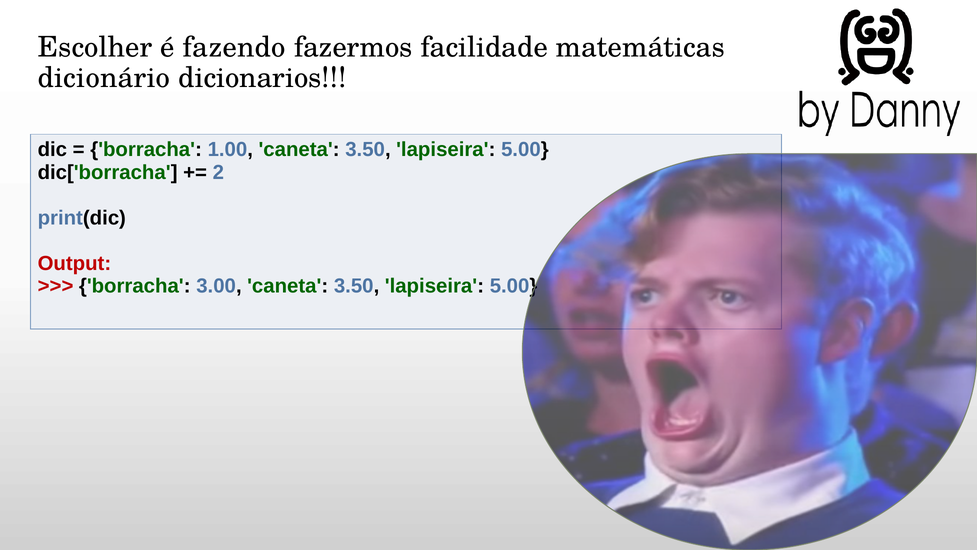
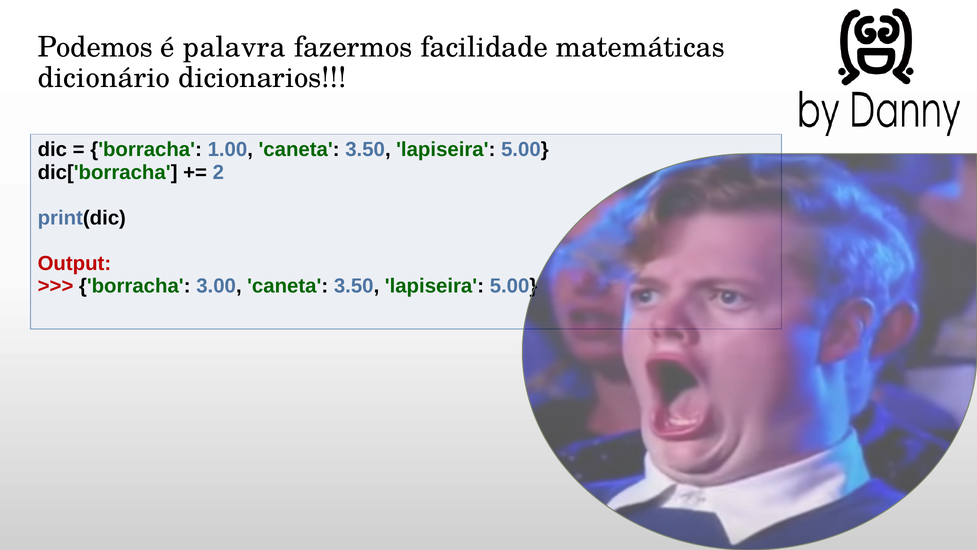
Escolher: Escolher -> Podemos (95, 47)
fazendo: fazendo -> palavra (234, 47)
